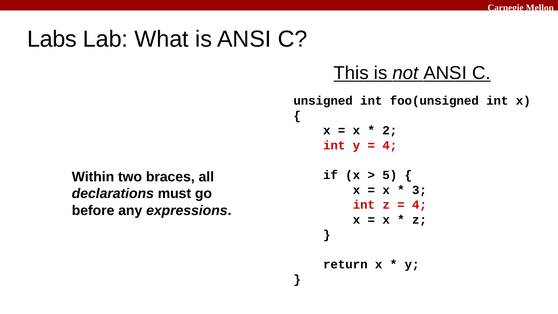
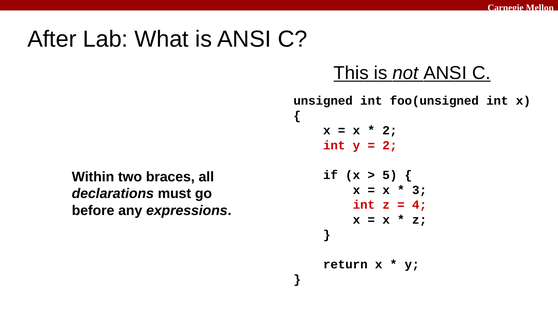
Labs: Labs -> After (52, 39)
4: 4 -> 2 (390, 145)
